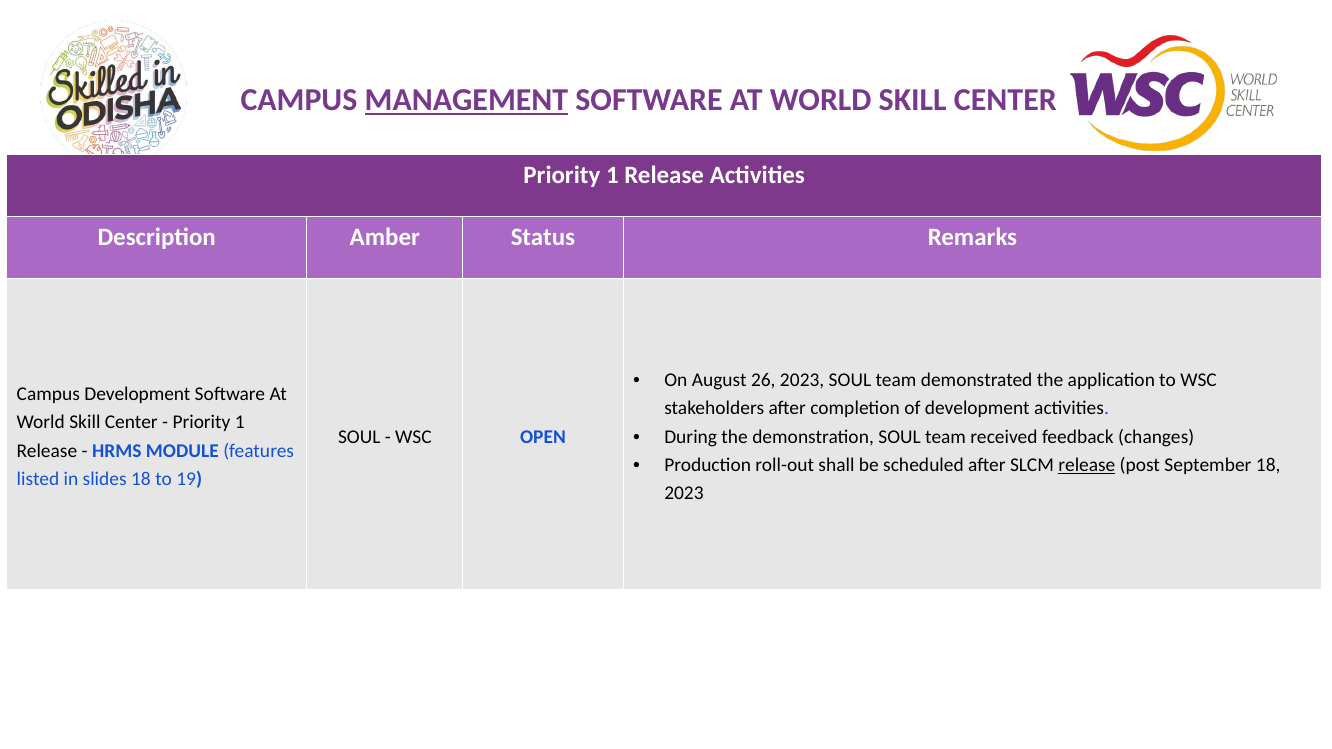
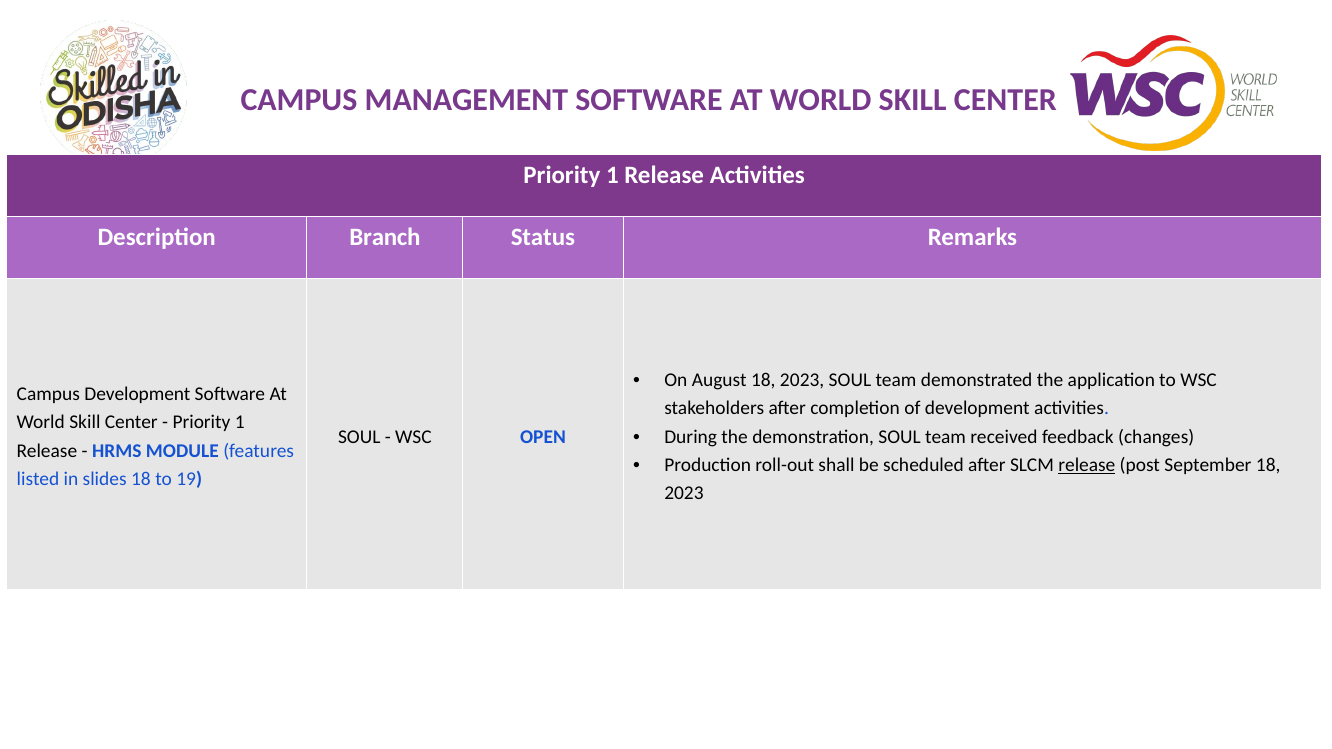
MANAGEMENT underline: present -> none (466, 100)
Amber: Amber -> Branch (385, 237)
August 26: 26 -> 18 (763, 380)
